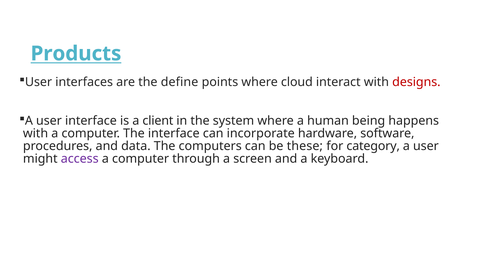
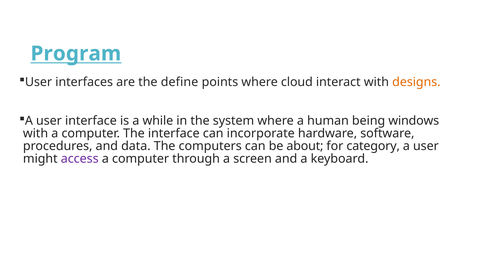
Products: Products -> Program (76, 54)
designs colour: red -> orange (416, 82)
client: client -> while (158, 121)
happens: happens -> windows (414, 121)
these: these -> about (305, 146)
